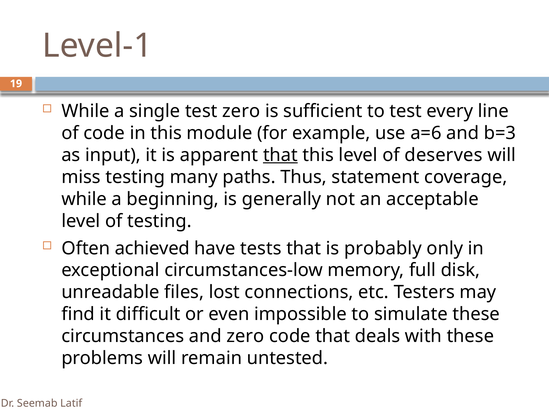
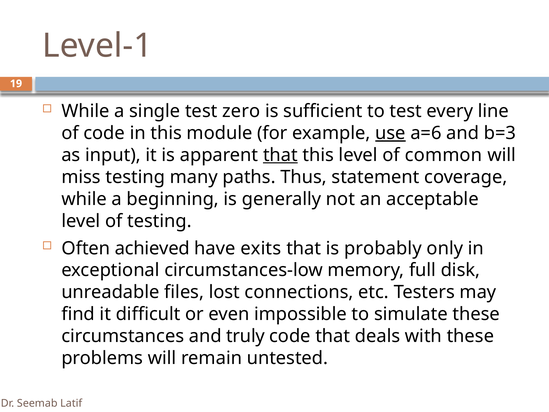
use underline: none -> present (390, 133)
deserves: deserves -> common (444, 155)
tests: tests -> exits (261, 248)
and zero: zero -> truly (245, 336)
